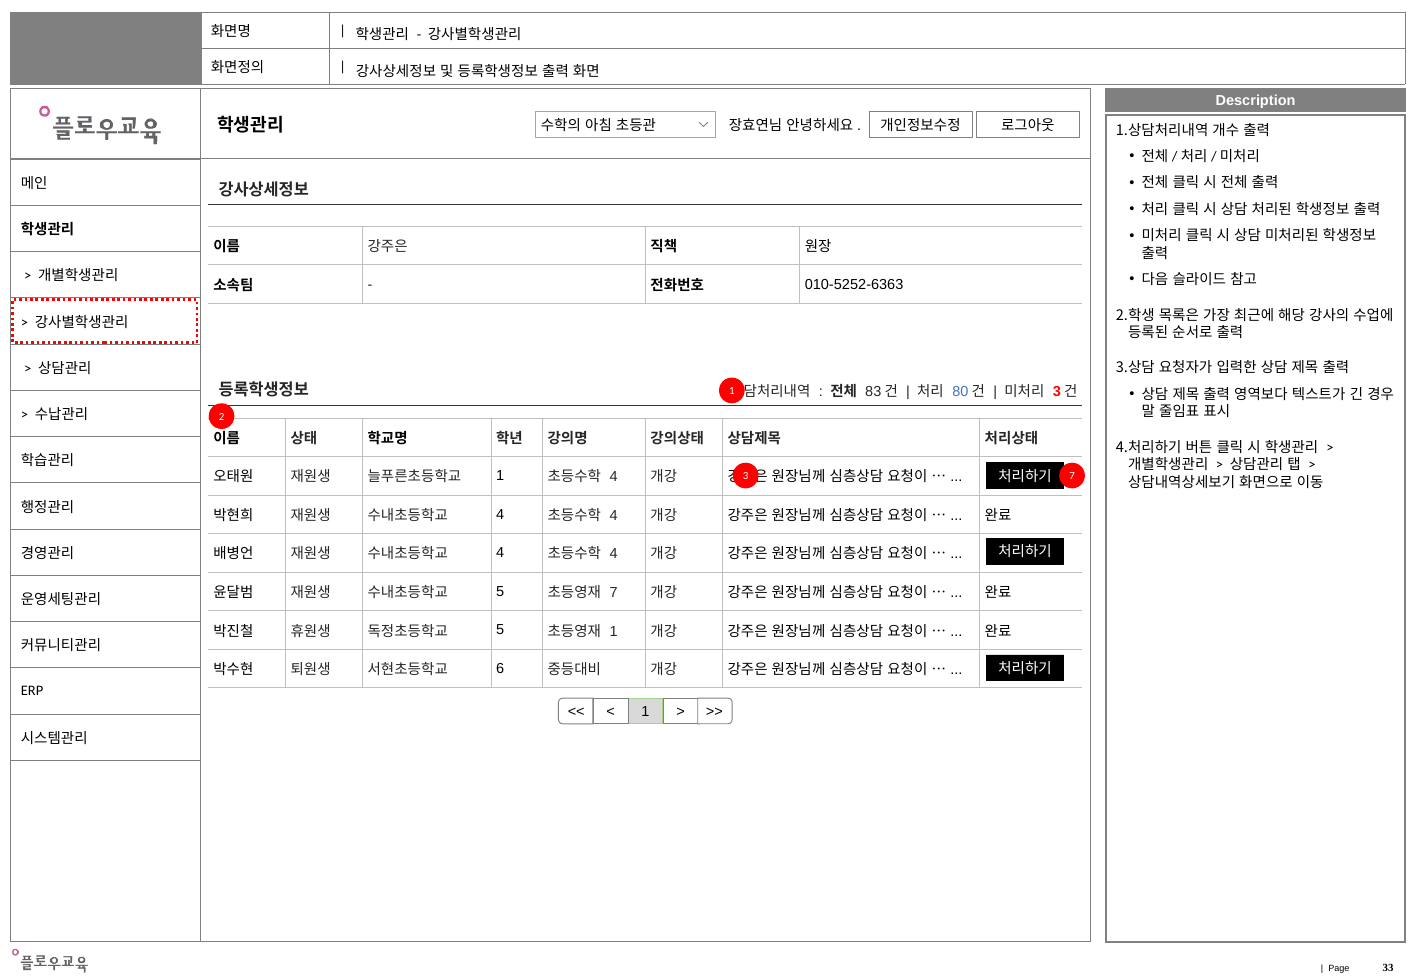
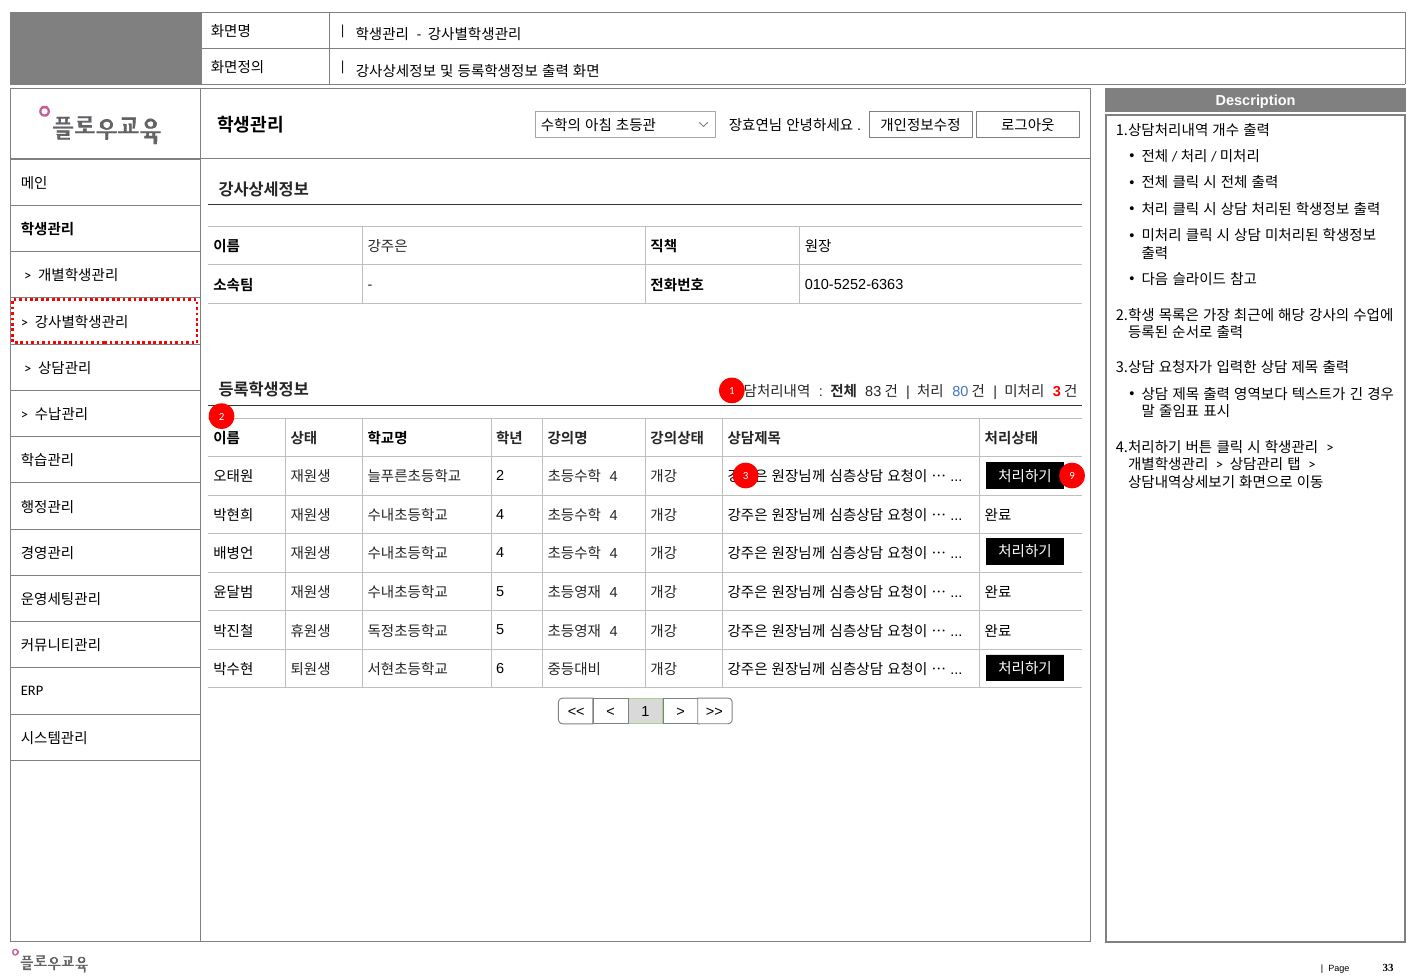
1: 1 -> 2 (500, 476)
7: 7 -> 9 (1072, 477)
7: 7 -> 4 (614, 593)
1: 1 -> 4 (614, 632)
